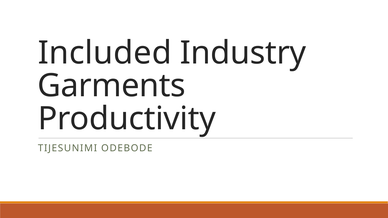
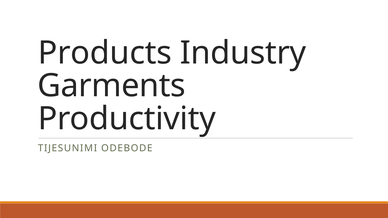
Included: Included -> Products (105, 53)
